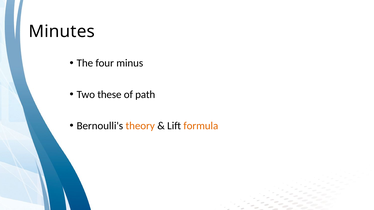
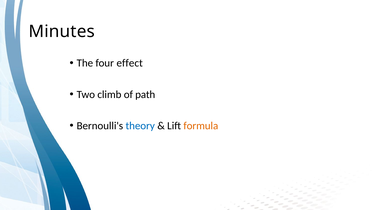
minus: minus -> effect (130, 63)
these: these -> climb (109, 95)
theory colour: orange -> blue (140, 126)
